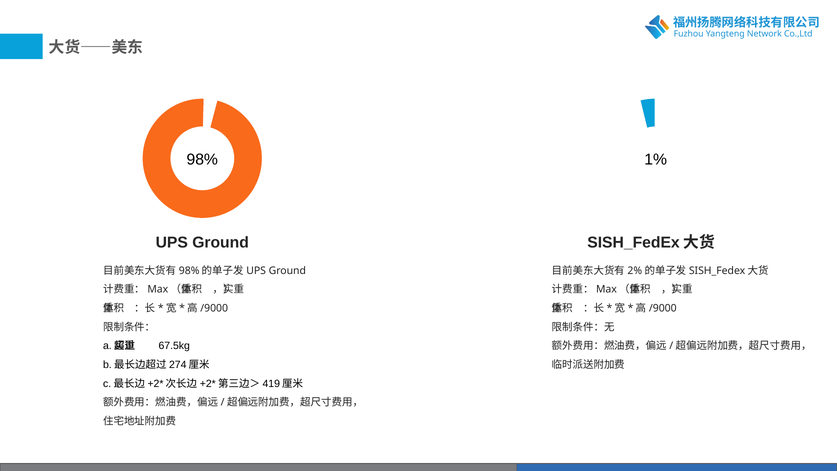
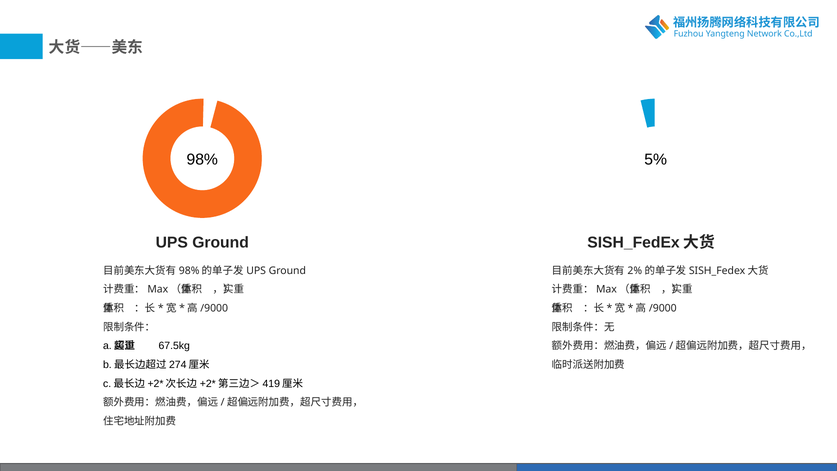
1%: 1% -> 5% (656, 159)
